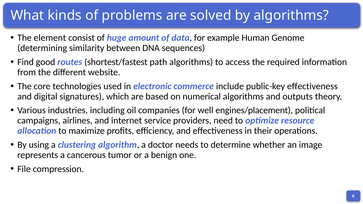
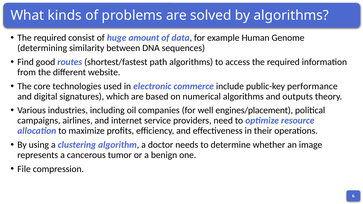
element: element -> required (50, 38)
public-key effectiveness: effectiveness -> performance (312, 86)
